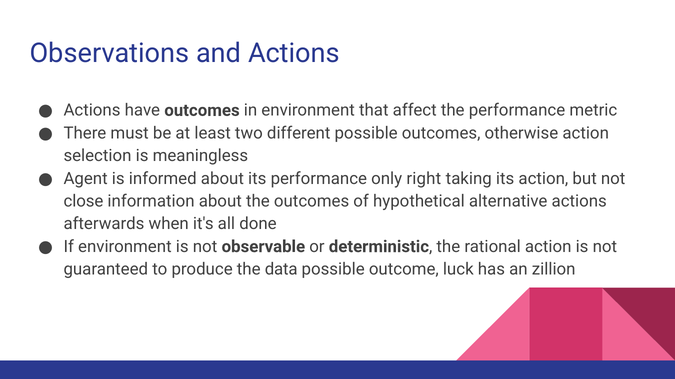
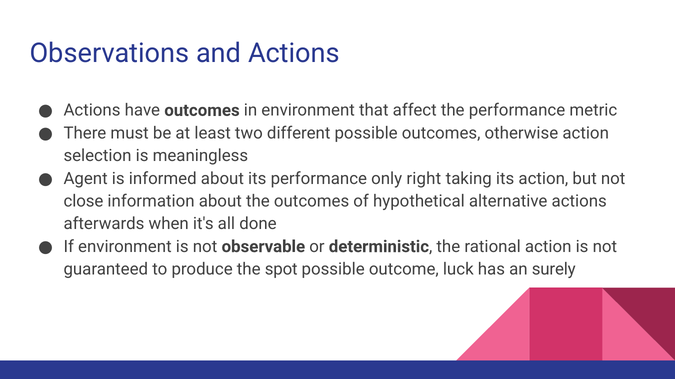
data: data -> spot (281, 270)
zillion: zillion -> surely (554, 270)
